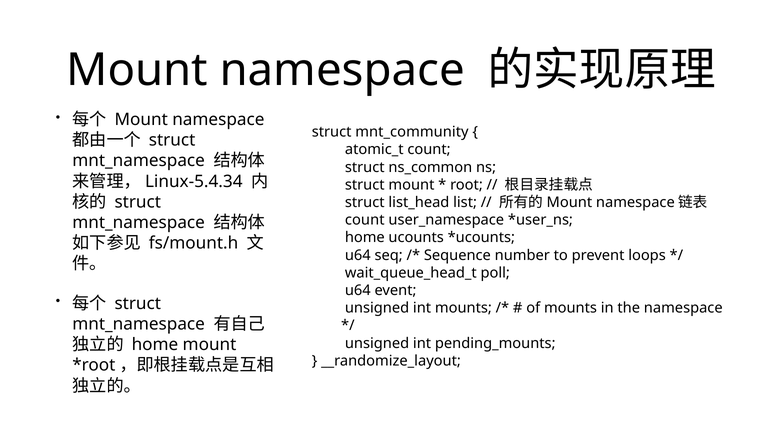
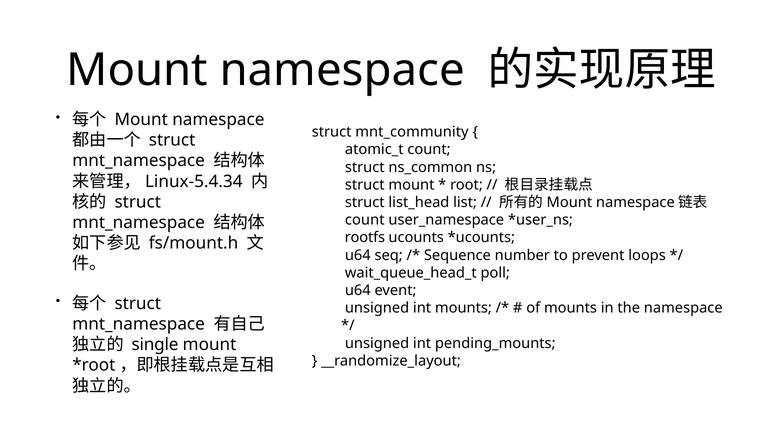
home: home -> rootfs (365, 238)
home: home -> single (155, 345)
